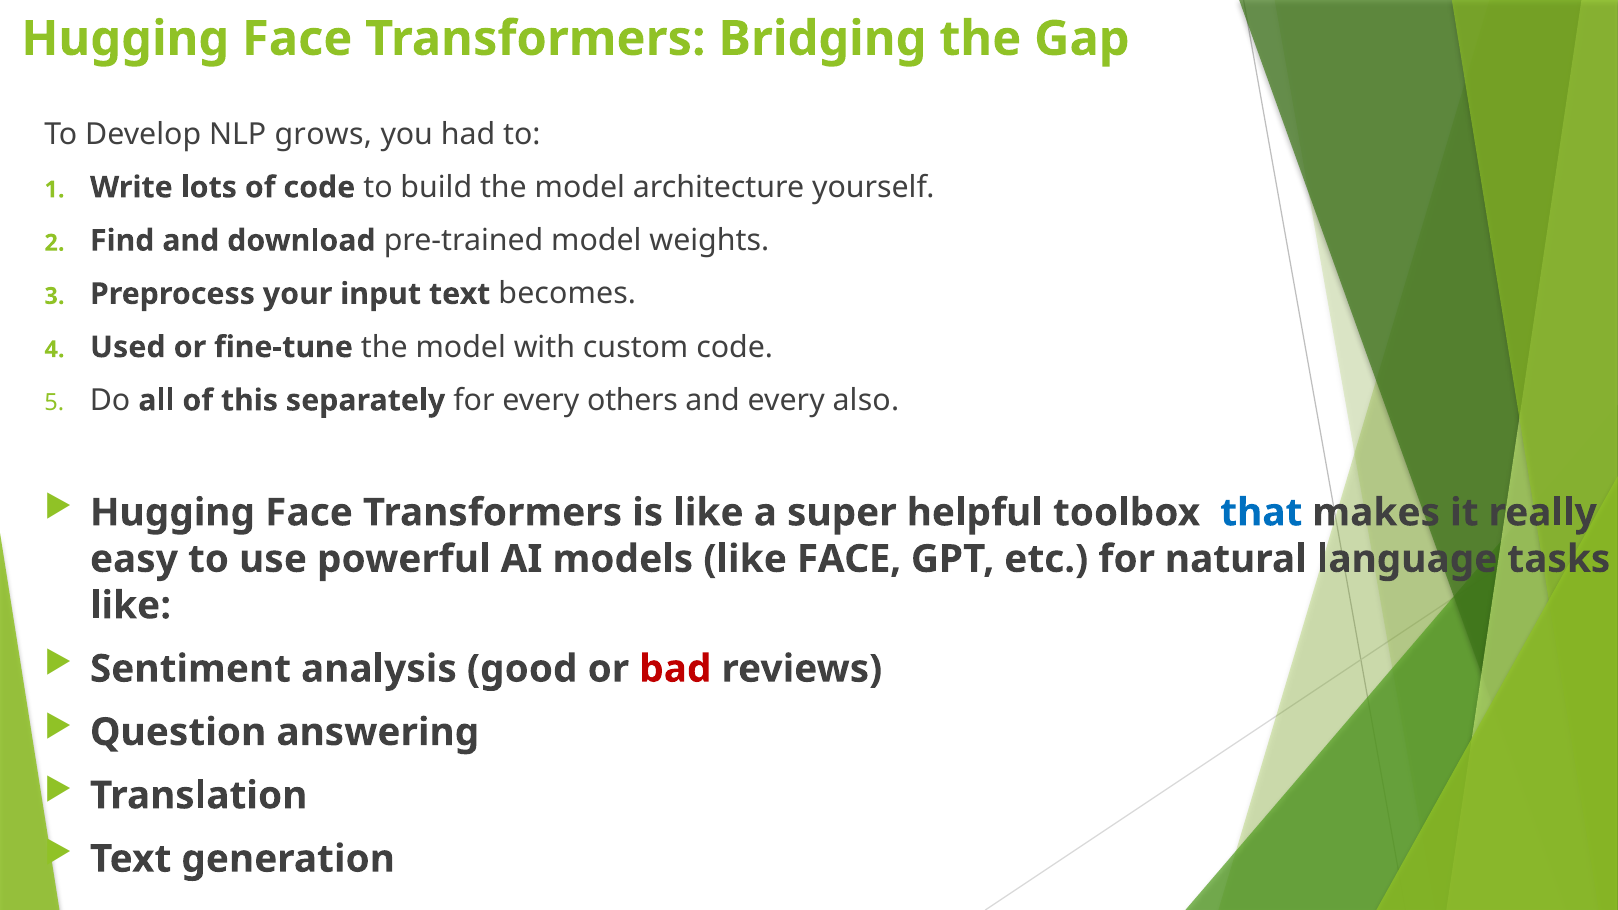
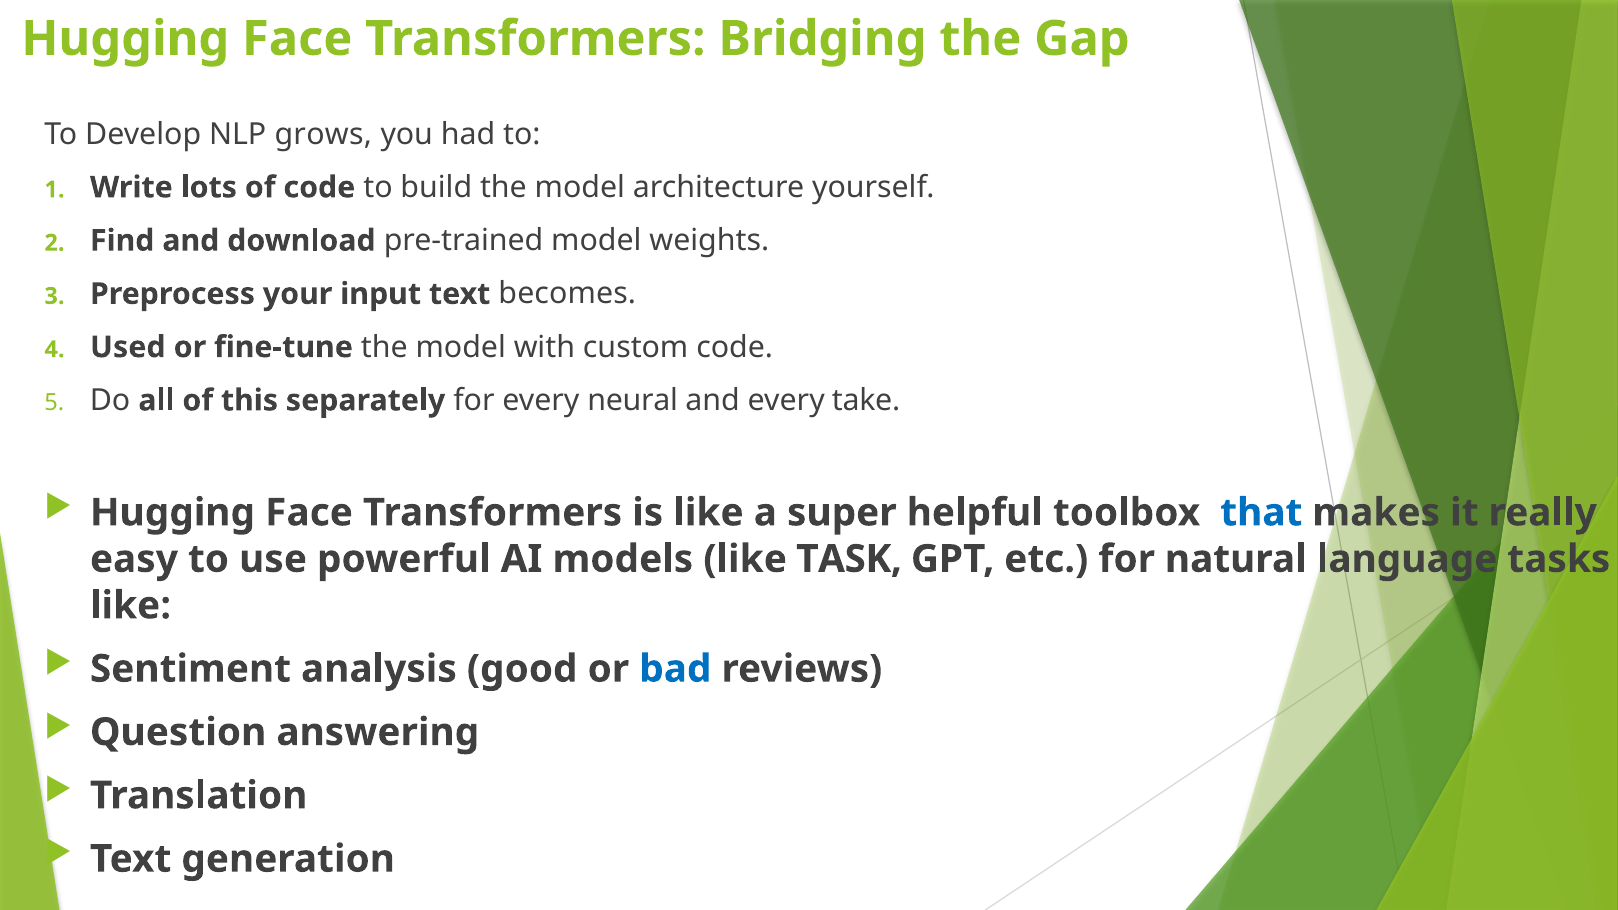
others: others -> neural (633, 401)
also: also -> take (866, 401)
like FACE: FACE -> TASK (849, 559)
bad colour: red -> blue (675, 669)
